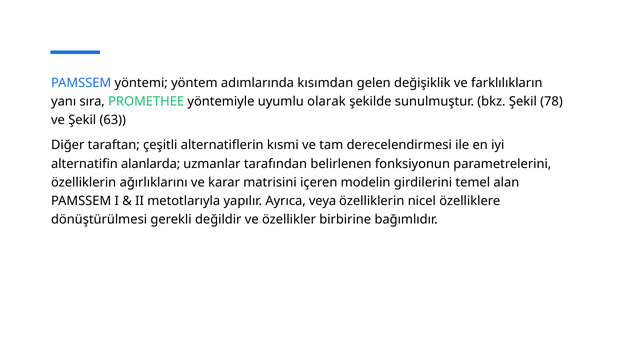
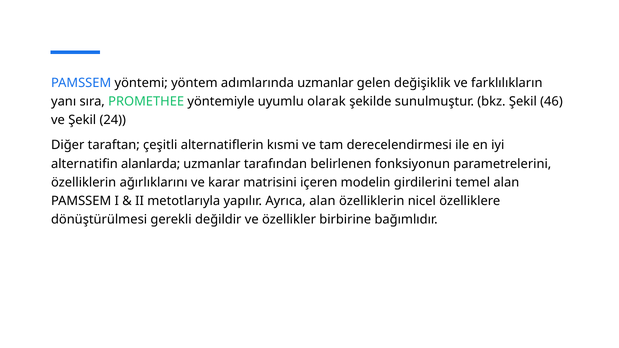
adımlarında kısımdan: kısımdan -> uzmanlar (325, 83)
78: 78 -> 46 (551, 102)
63: 63 -> 24 (113, 120)
Ayrıca veya: veya -> alan (322, 201)
